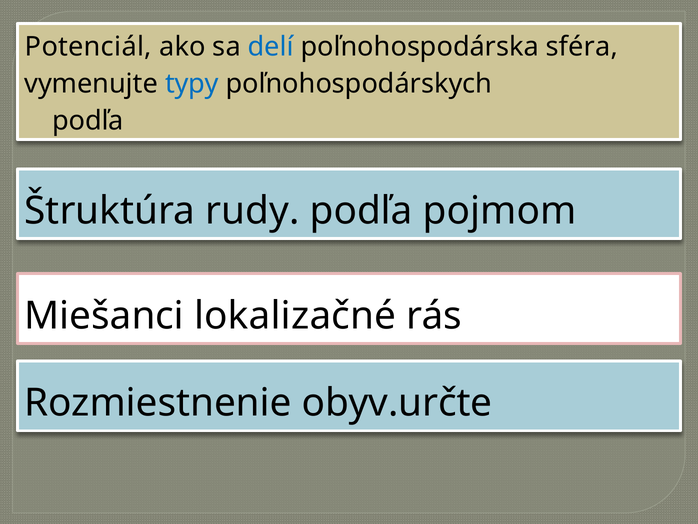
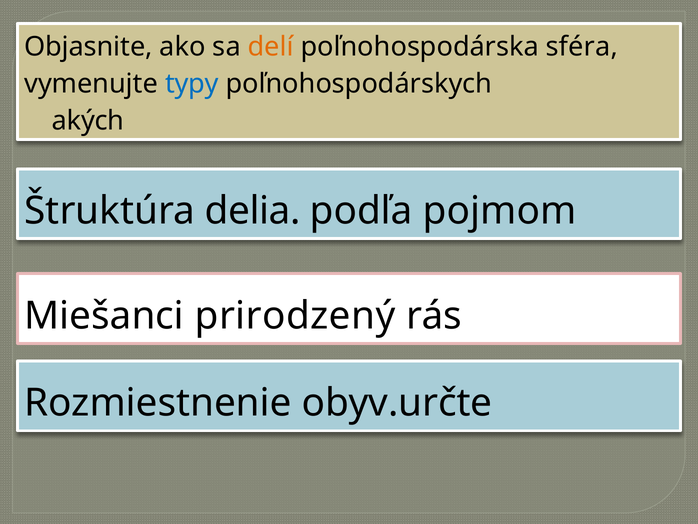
Potenciál: Potenciál -> Objasnite (88, 47)
delí colour: blue -> orange (271, 47)
podľa: podľa -> akých (88, 120)
rudy: rudy -> delia (253, 211)
lokalizačné: lokalizačné -> prirodzený (295, 316)
